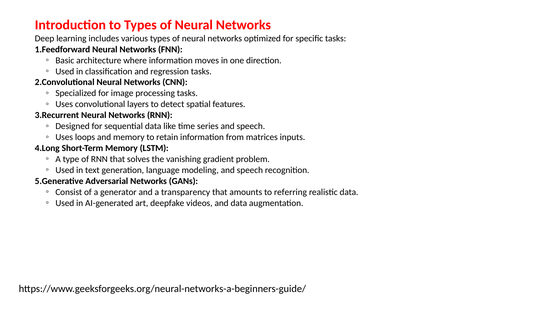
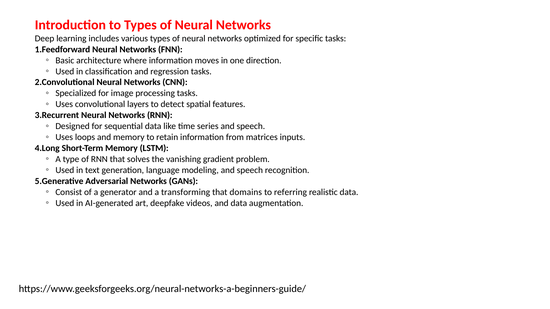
transparency: transparency -> transforming (186, 192)
amounts: amounts -> domains (246, 192)
